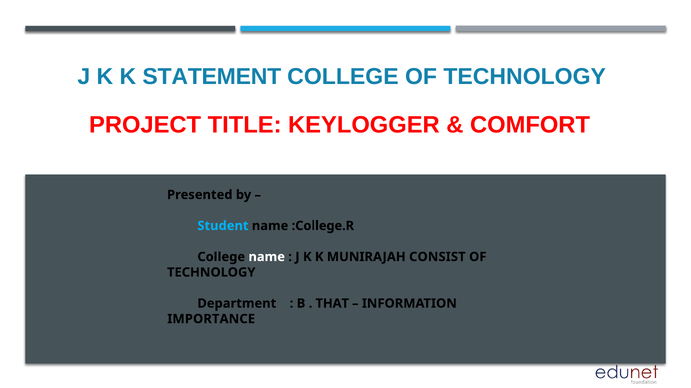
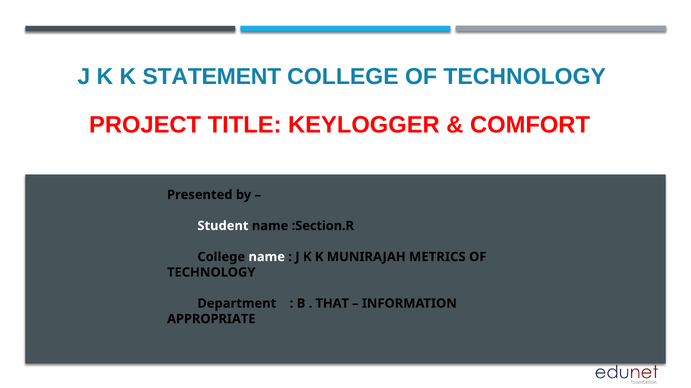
Student colour: light blue -> white (223, 226)
:College.R: :College.R -> :Section.R (323, 226)
CONSIST: CONSIST -> METRICS (437, 257)
IMPORTANCE: IMPORTANCE -> APPROPRIATE (211, 319)
